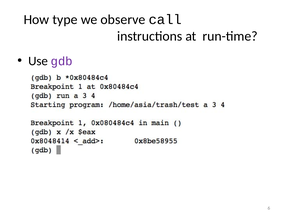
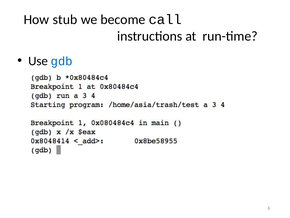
type: type -> stub (65, 20)
observe: observe -> become (123, 20)
gdb colour: purple -> blue (62, 61)
